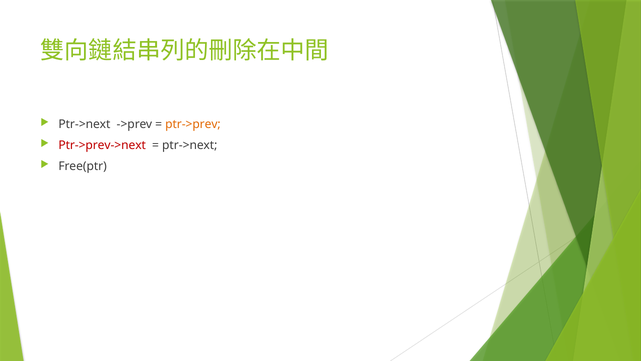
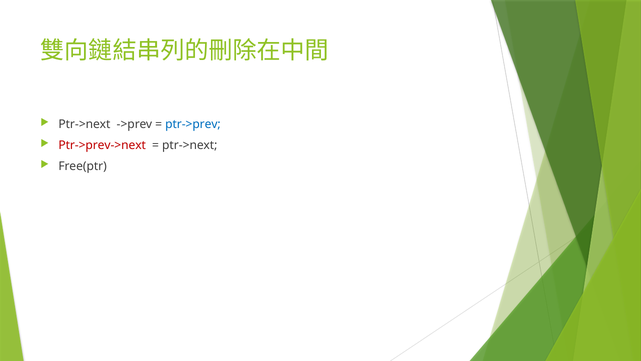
ptr->prev colour: orange -> blue (193, 124)
